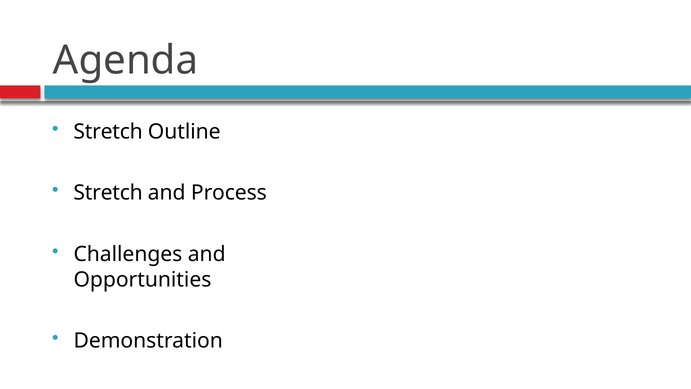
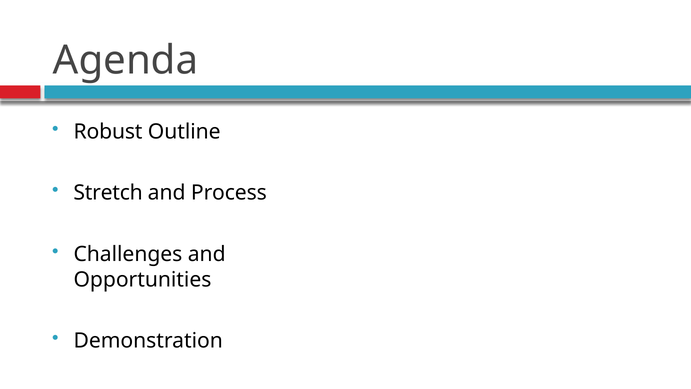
Stretch: Stretch -> Robust (108, 132)
